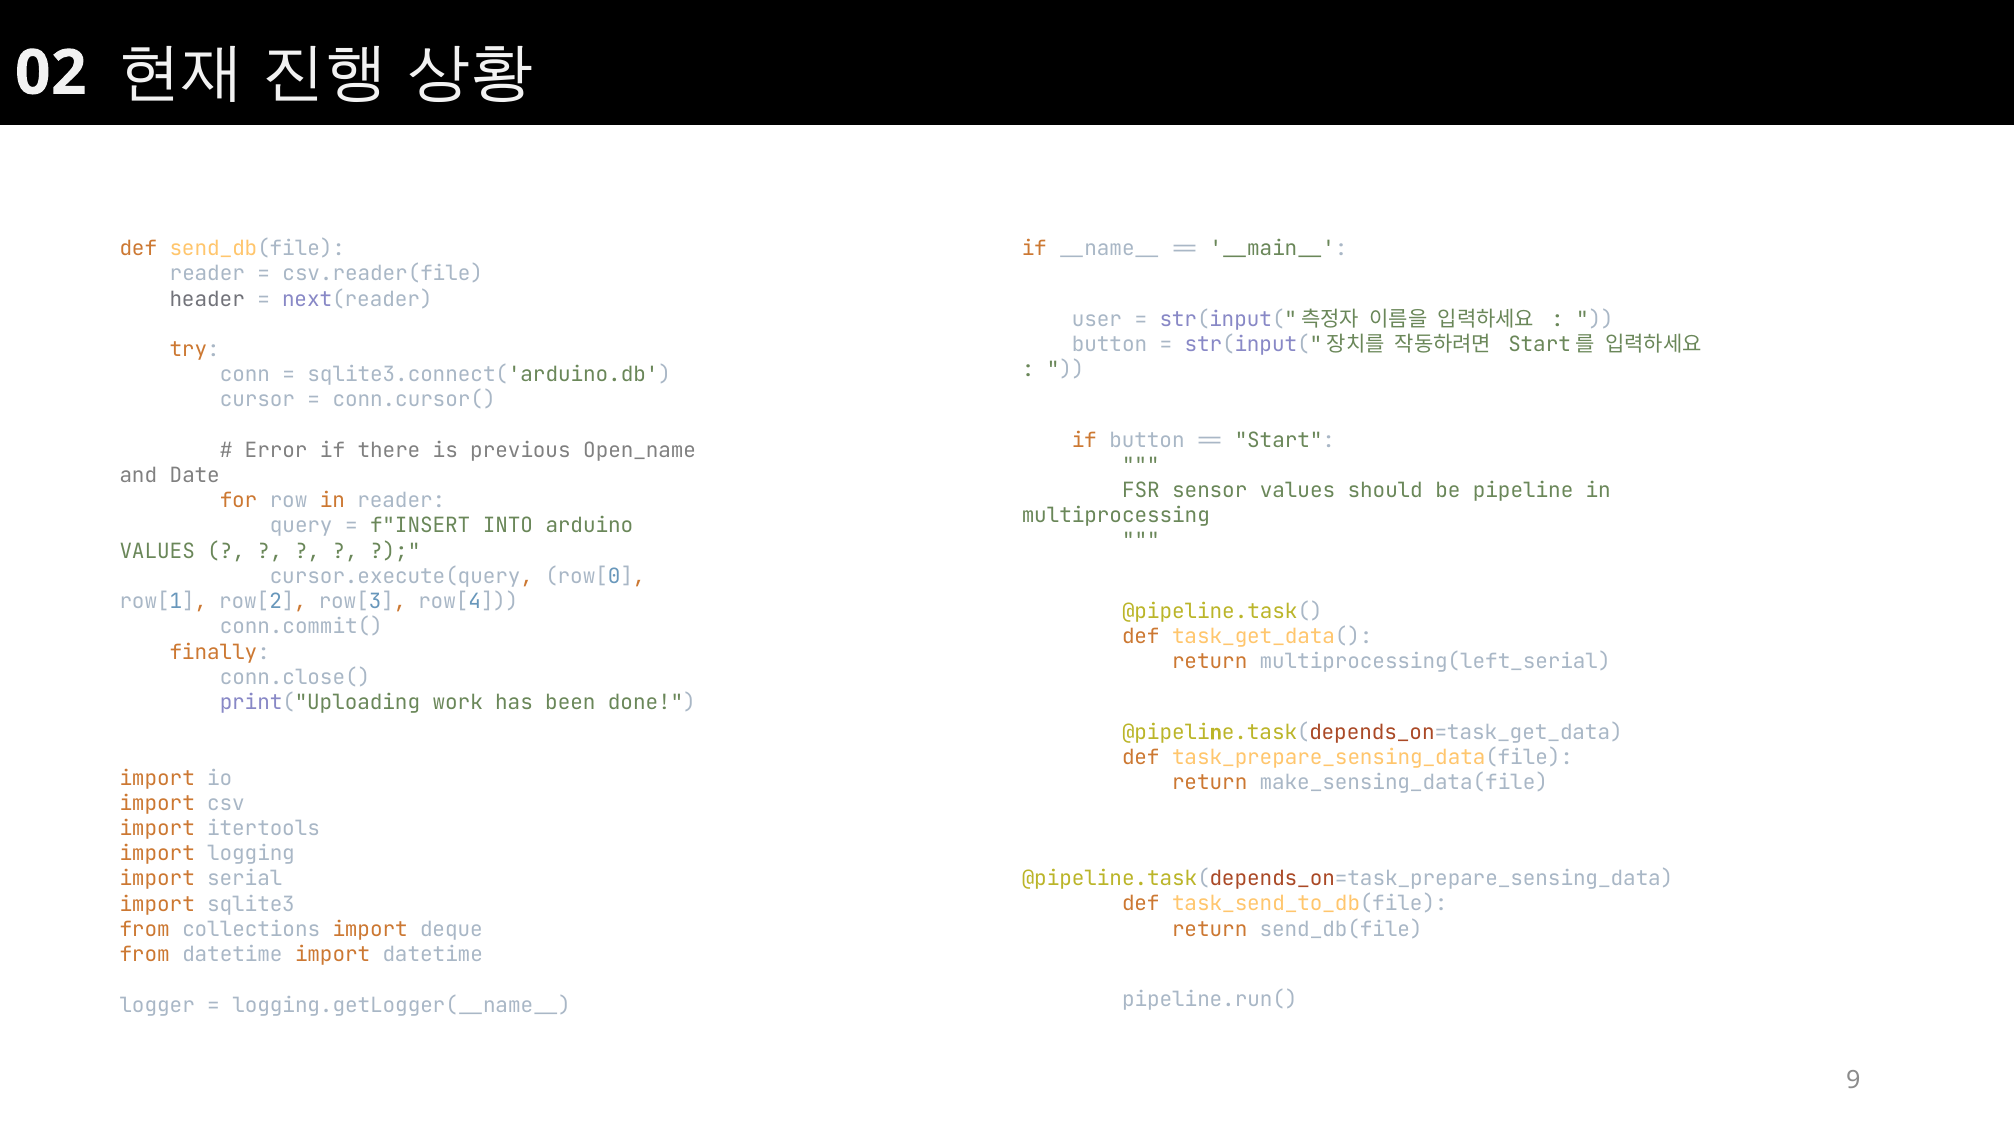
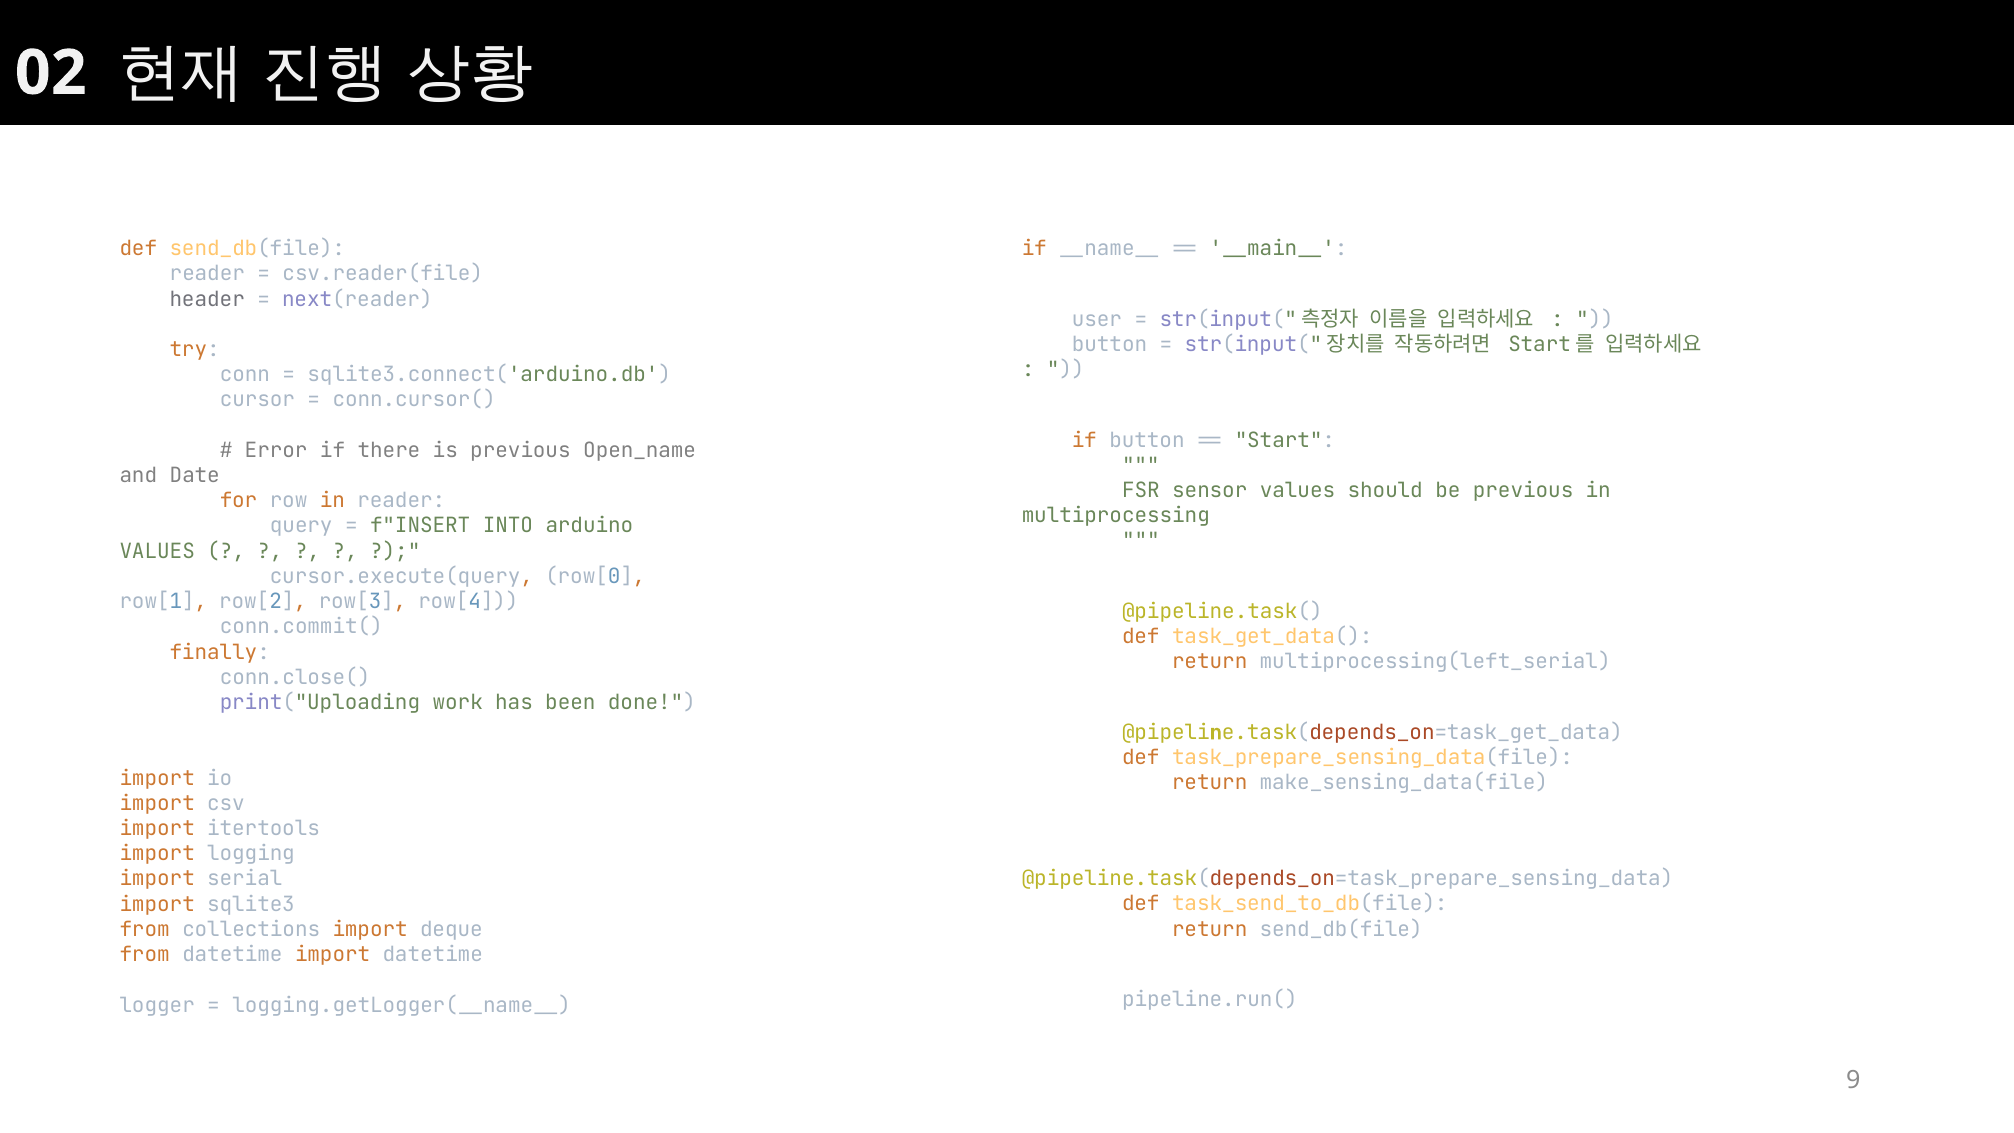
be pipeline: pipeline -> previous (1523, 491)
